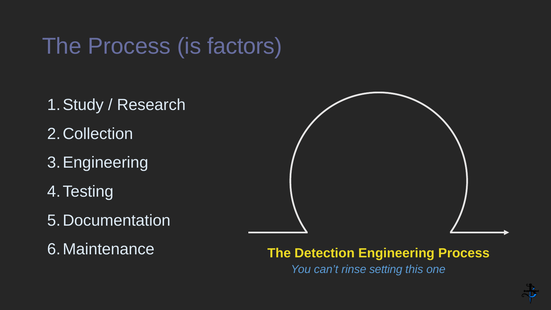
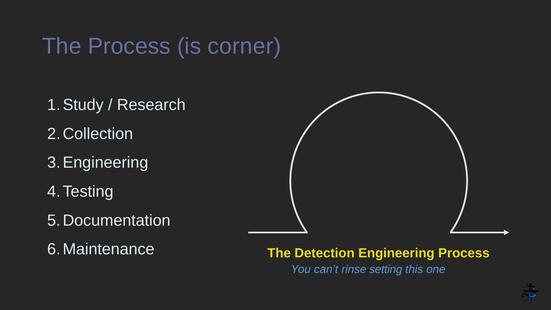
factors: factors -> corner (244, 46)
